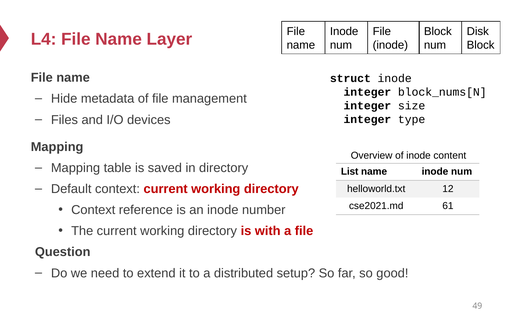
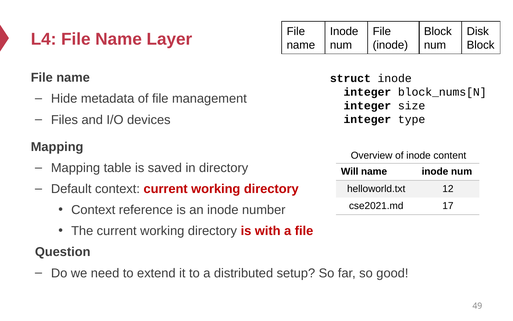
List: List -> Will (350, 171)
61: 61 -> 17 (448, 206)
